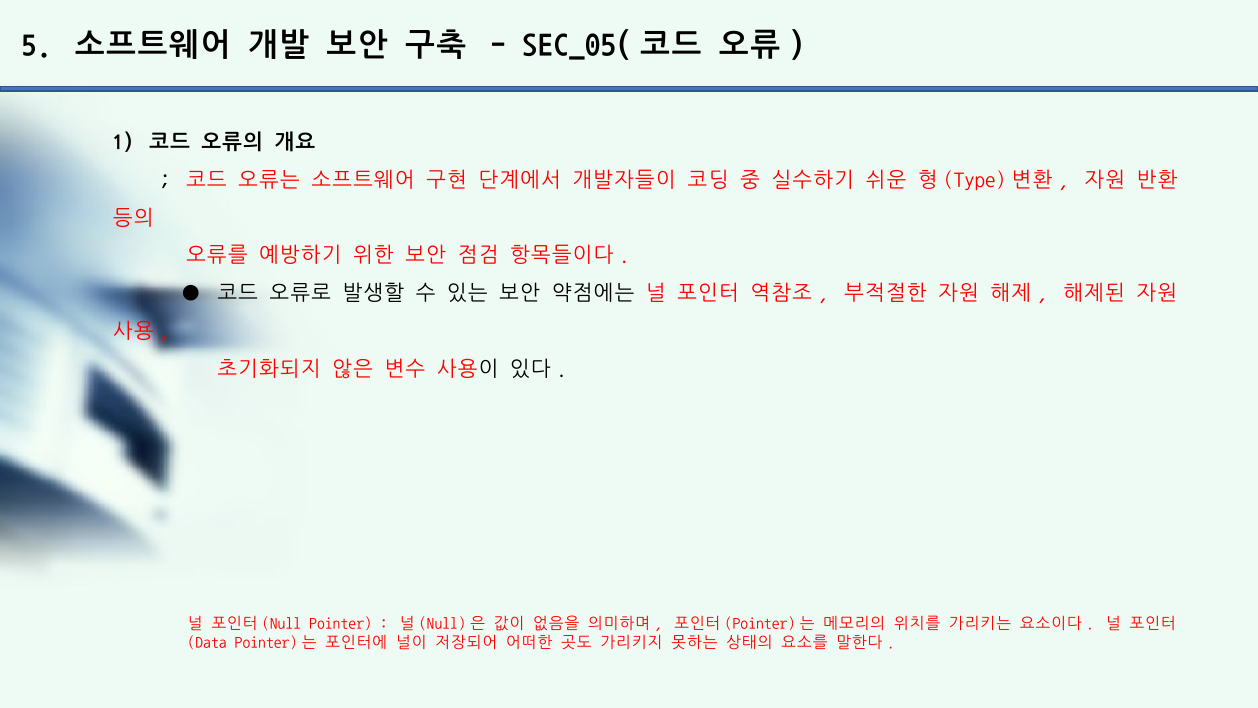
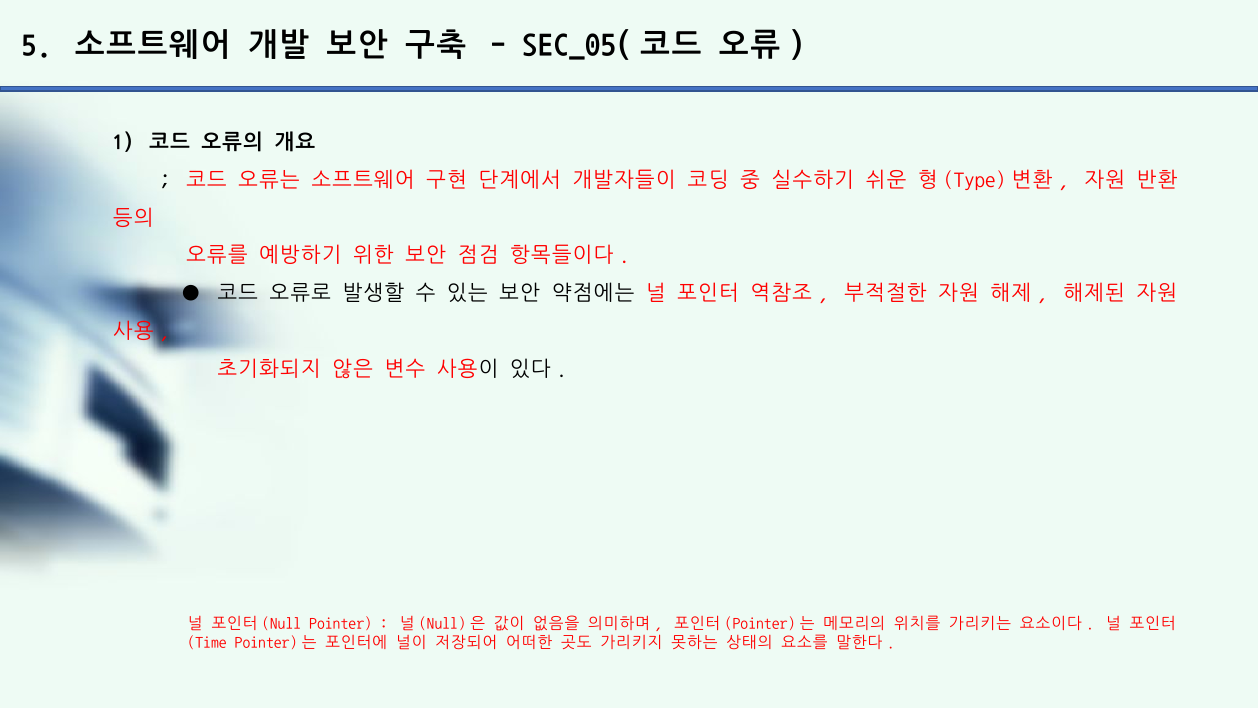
Data: Data -> Time (207, 642)
